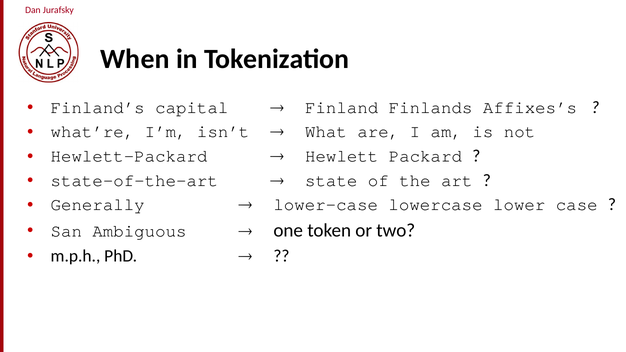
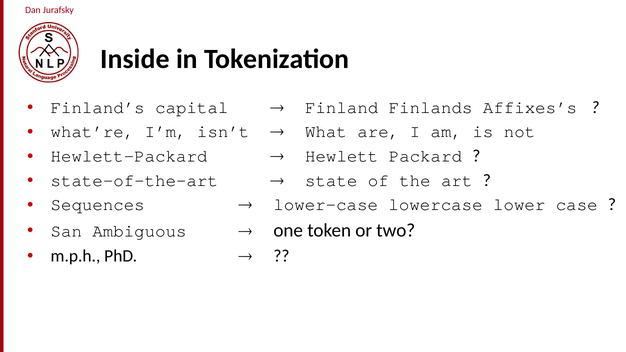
When: When -> Inside (135, 59)
Generally: Generally -> Sequences (98, 205)
